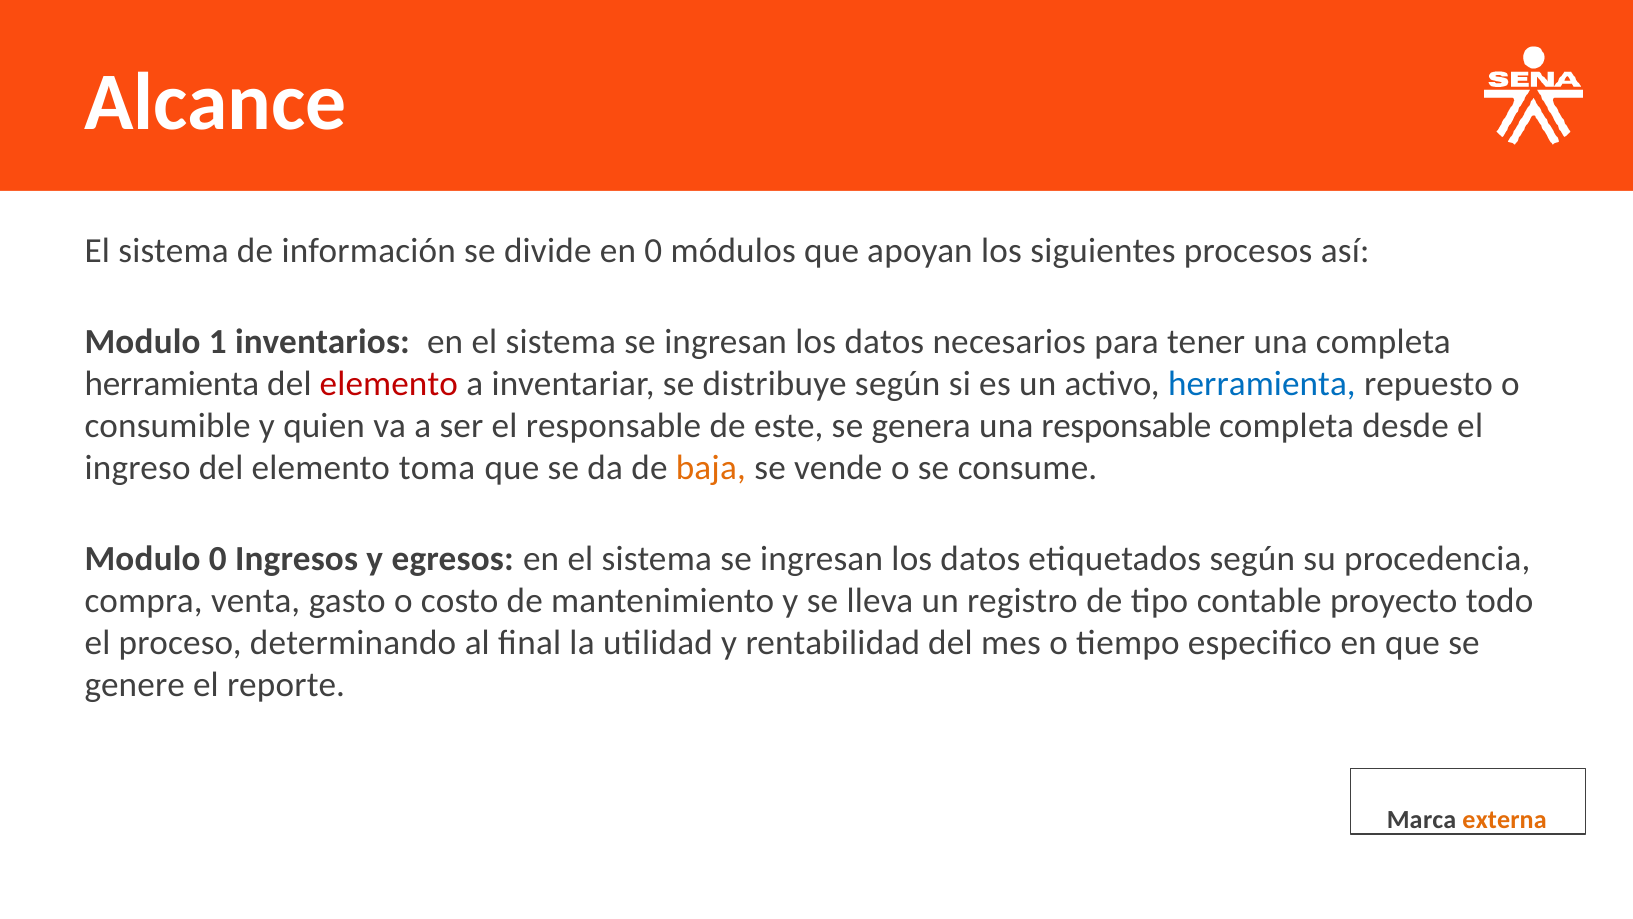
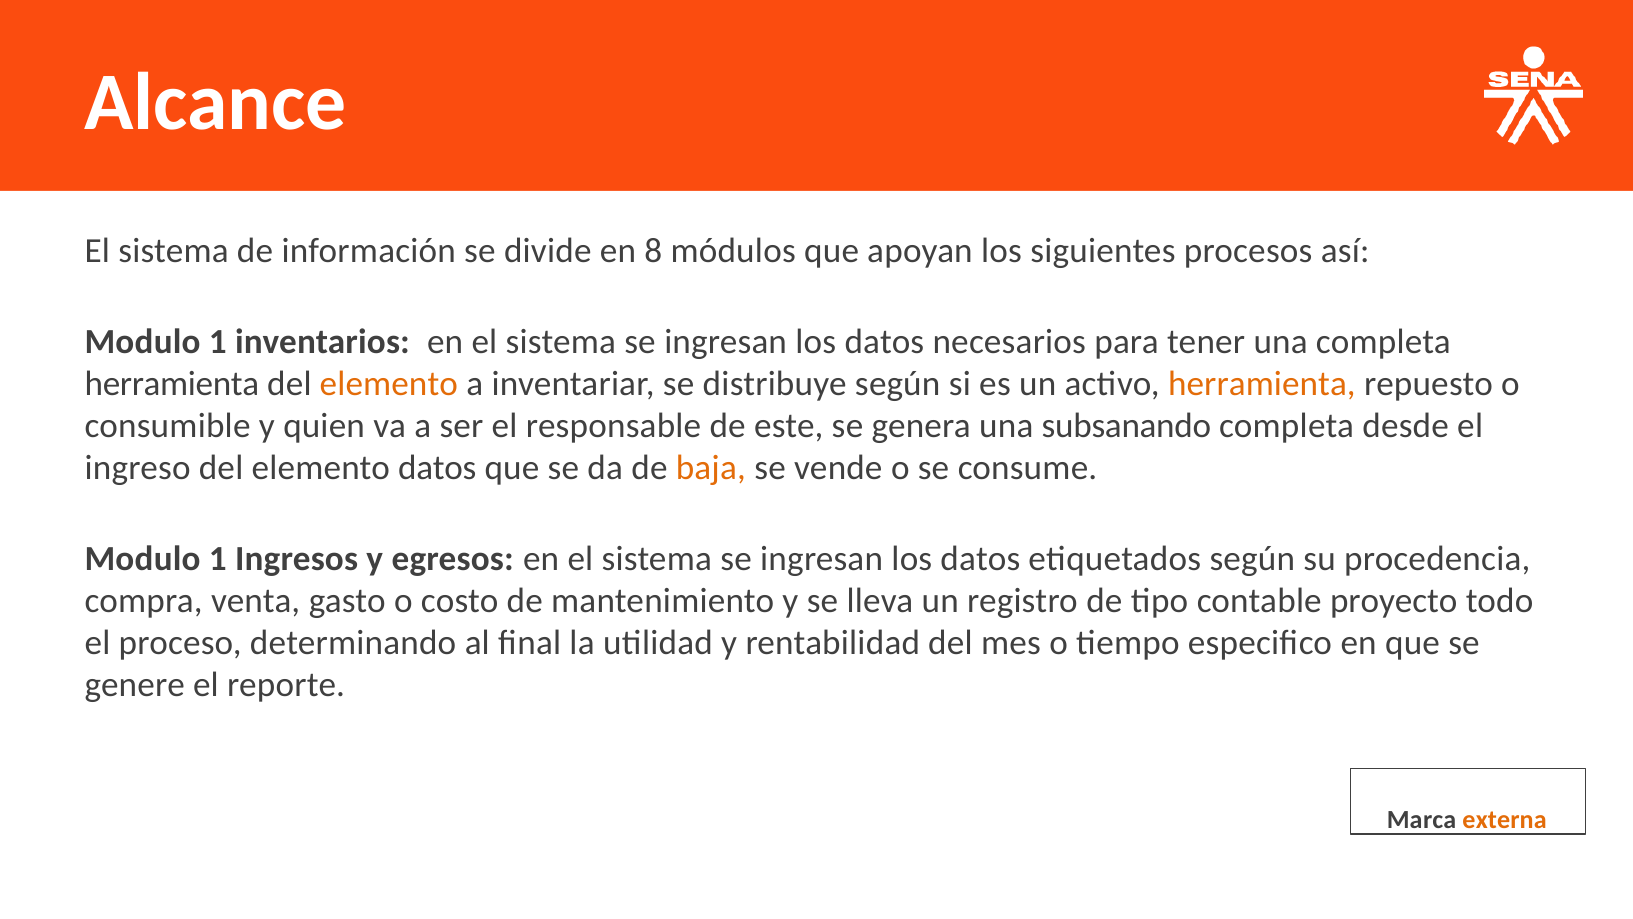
en 0: 0 -> 8 (653, 251)
elemento colour: red -> orange (389, 384)
herramienta colour: blue -> orange (1262, 384)
una responsable: responsable -> subsanando (1126, 426)
elemento toma: toma -> datos (437, 468)
0: 0 -> 1 (218, 558)
